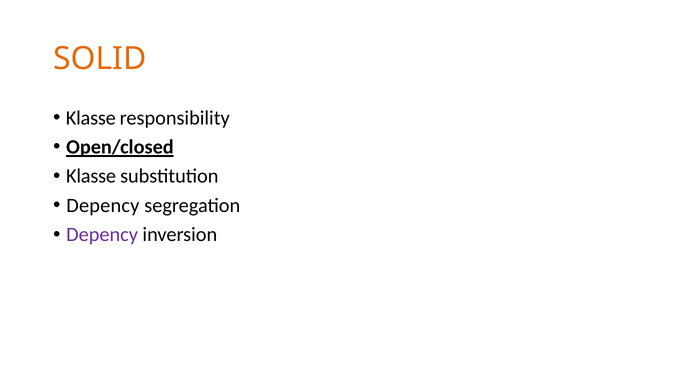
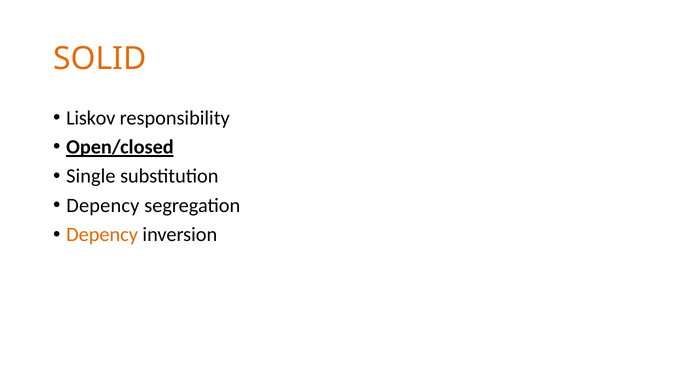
Klasse: Klasse -> Liskov (91, 118)
Klasse: Klasse -> Single (91, 176)
Depency colour: purple -> orange (102, 235)
